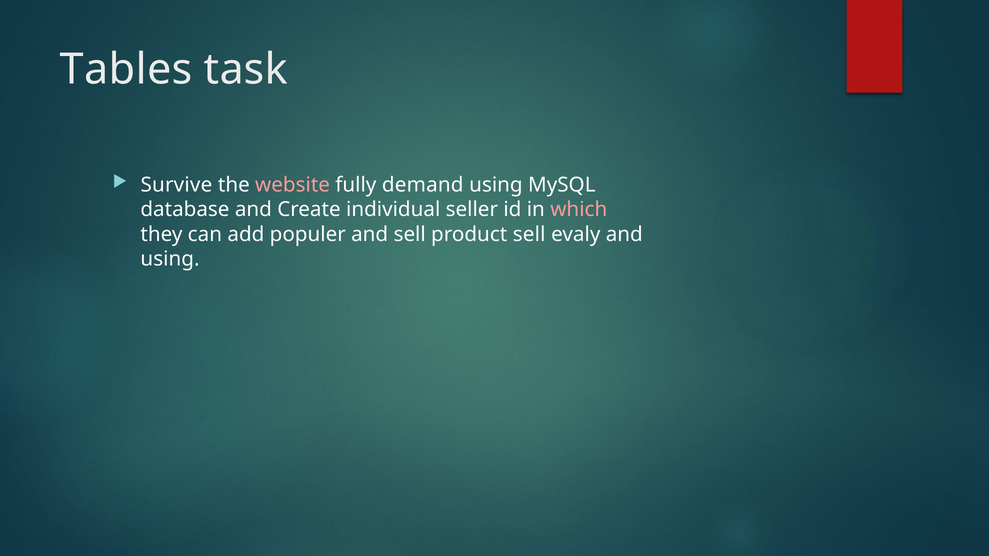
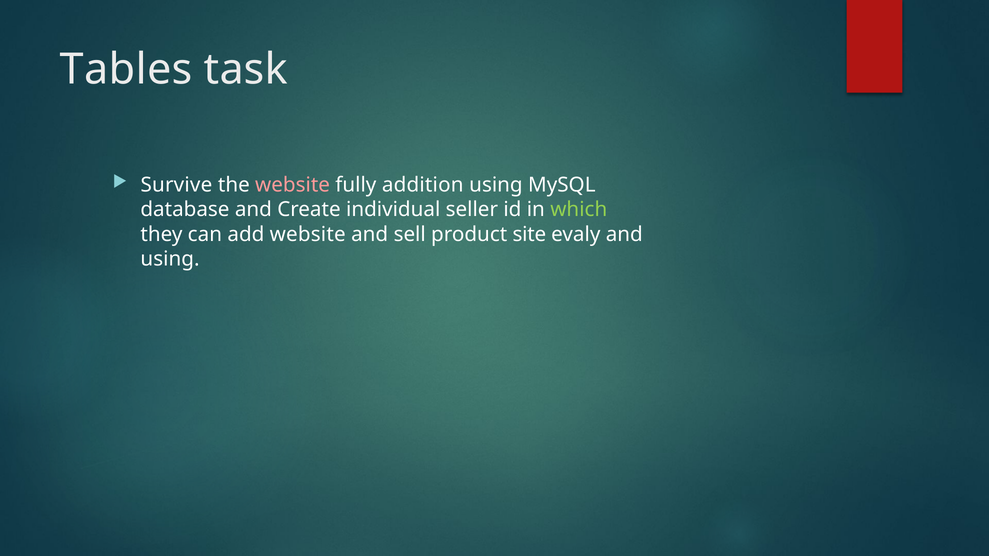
demand: demand -> addition (423, 185)
which colour: pink -> light green (579, 210)
add populer: populer -> website (308, 234)
product sell: sell -> site (529, 234)
